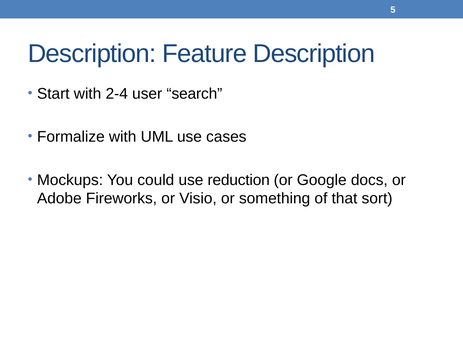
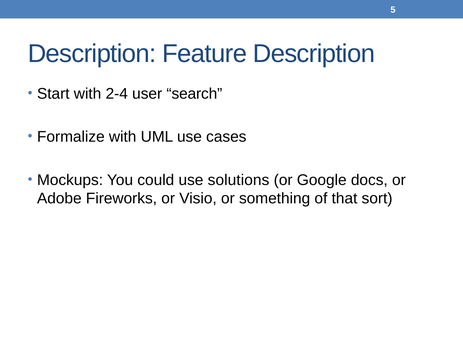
reduction: reduction -> solutions (239, 180)
